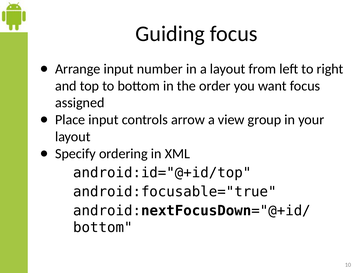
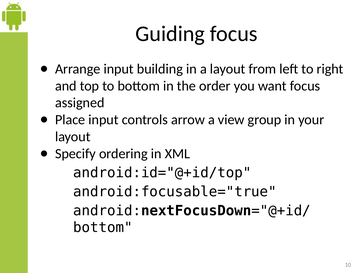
number: number -> building (160, 69)
